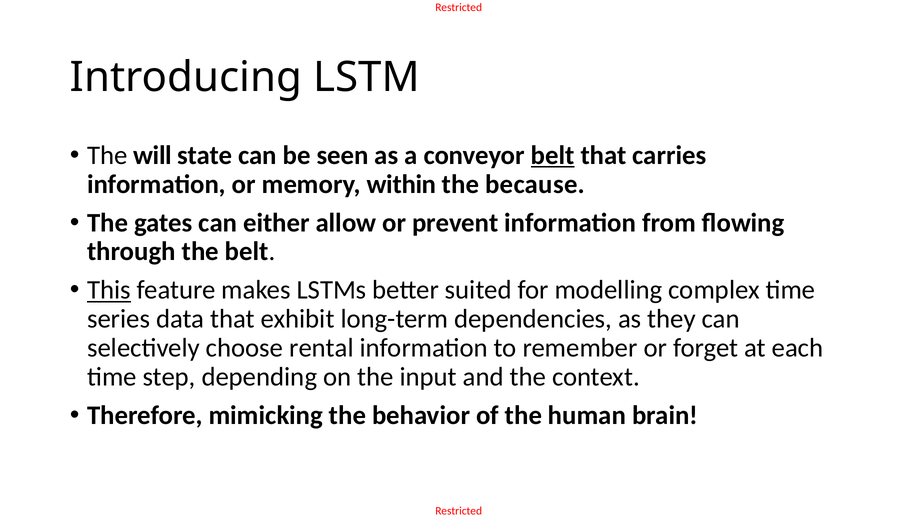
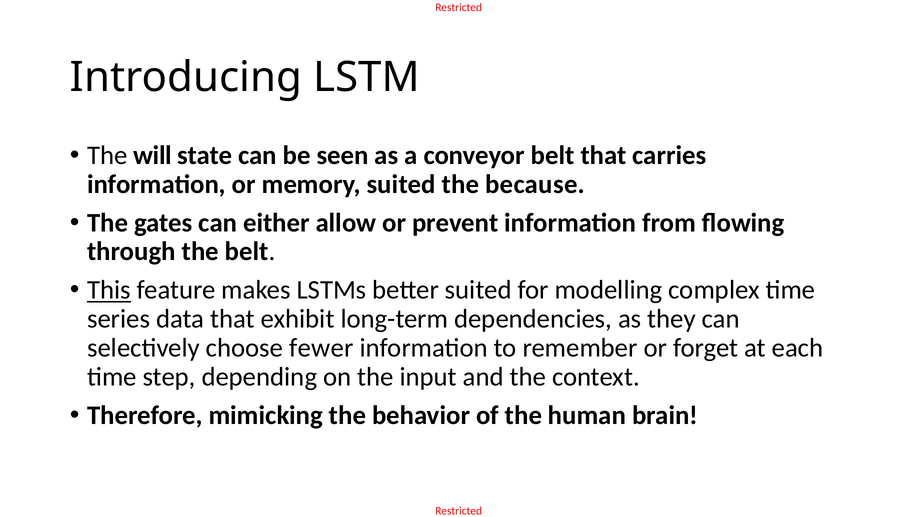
belt underline: present -> none (553, 155)
memory within: within -> suited (401, 184)
rental: rental -> fewer (321, 347)
